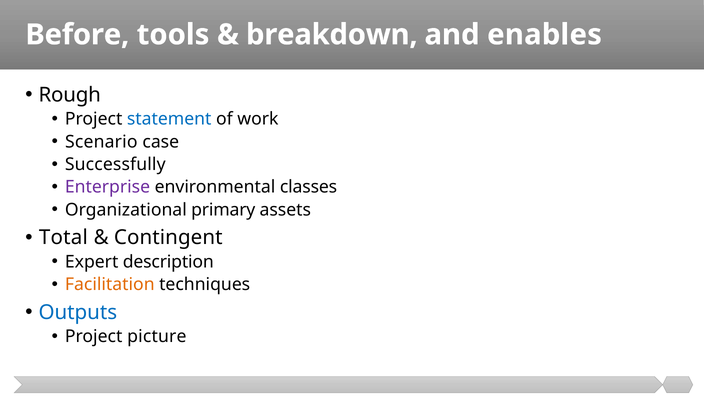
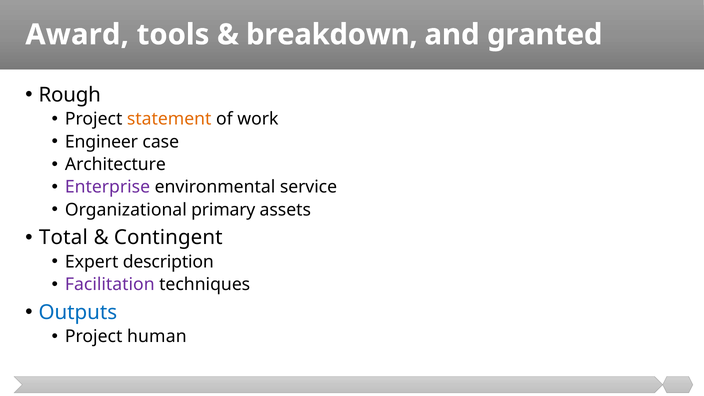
Before: Before -> Award (77, 35)
enables: enables -> granted (545, 35)
statement colour: blue -> orange (169, 119)
Scenario: Scenario -> Engineer (101, 142)
Successfully: Successfully -> Architecture (115, 164)
classes: classes -> service (308, 187)
Facilitation colour: orange -> purple (110, 285)
picture: picture -> human (157, 337)
